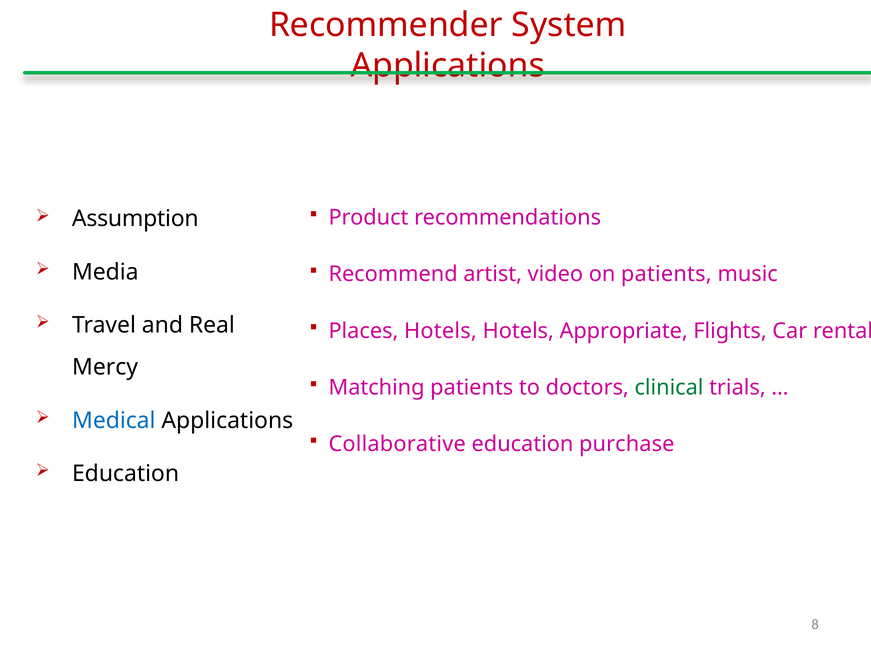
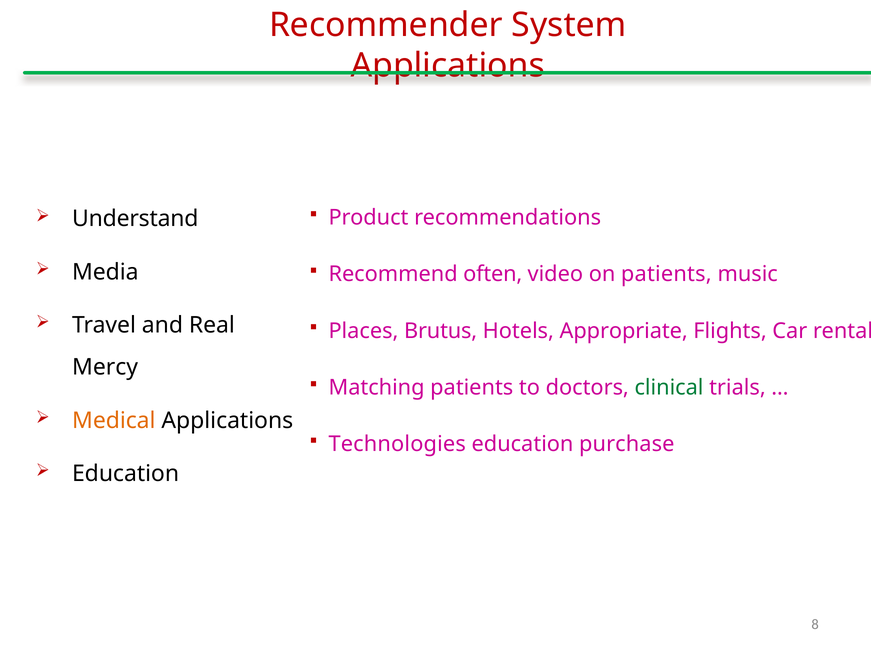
Assumption: Assumption -> Understand (135, 219)
artist: artist -> often (493, 274)
Places Hotels: Hotels -> Brutus (441, 330)
Medical colour: blue -> orange (114, 420)
Collaborative: Collaborative -> Technologies (397, 444)
